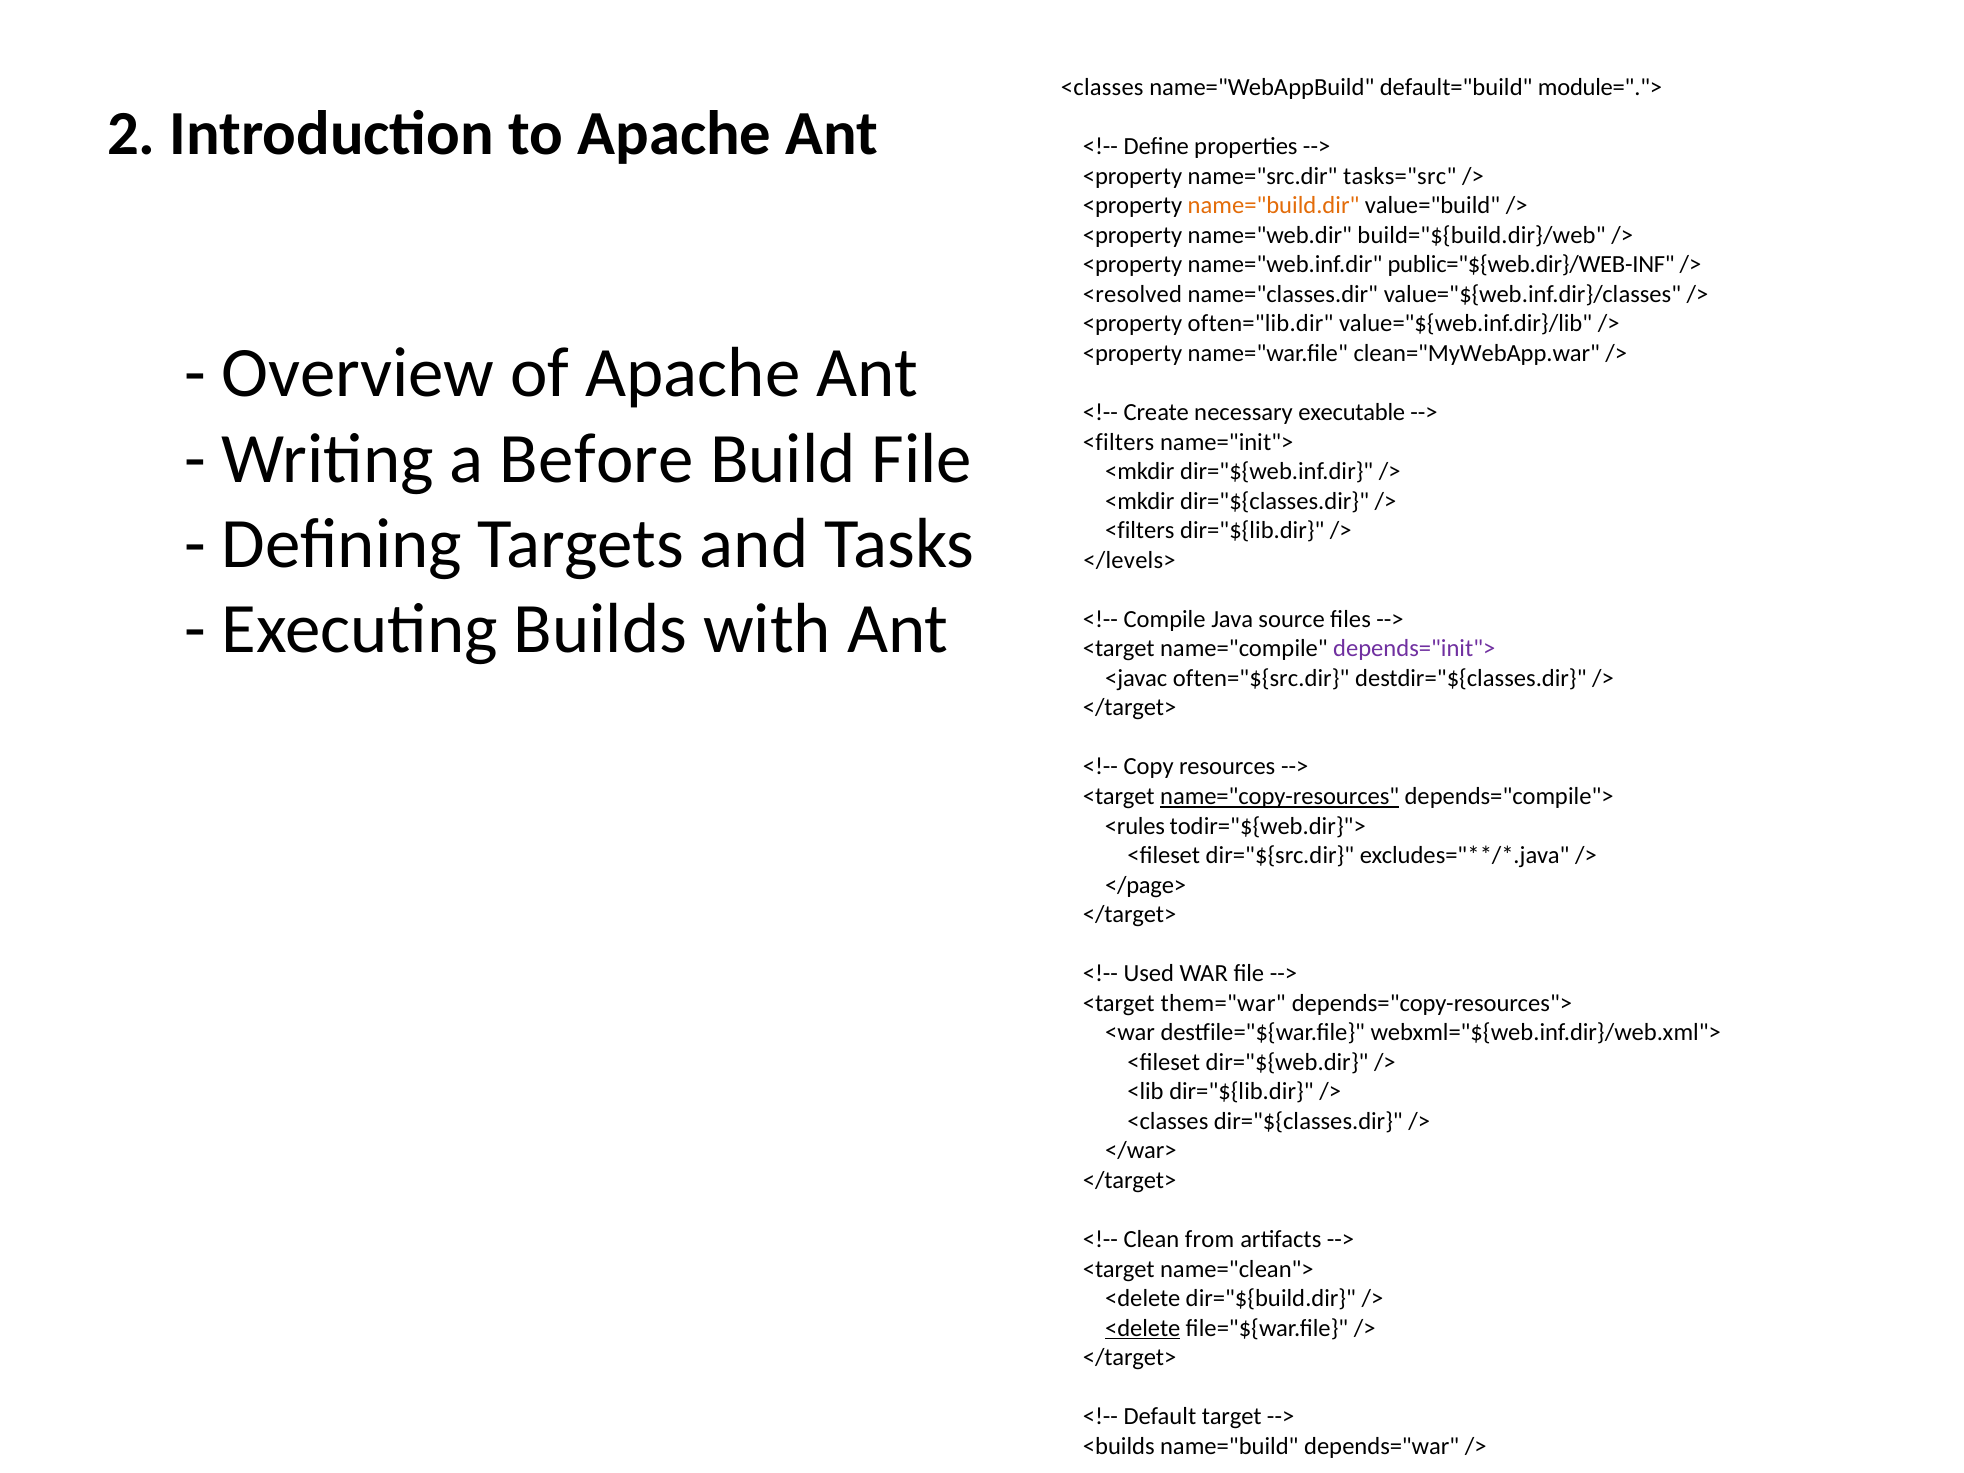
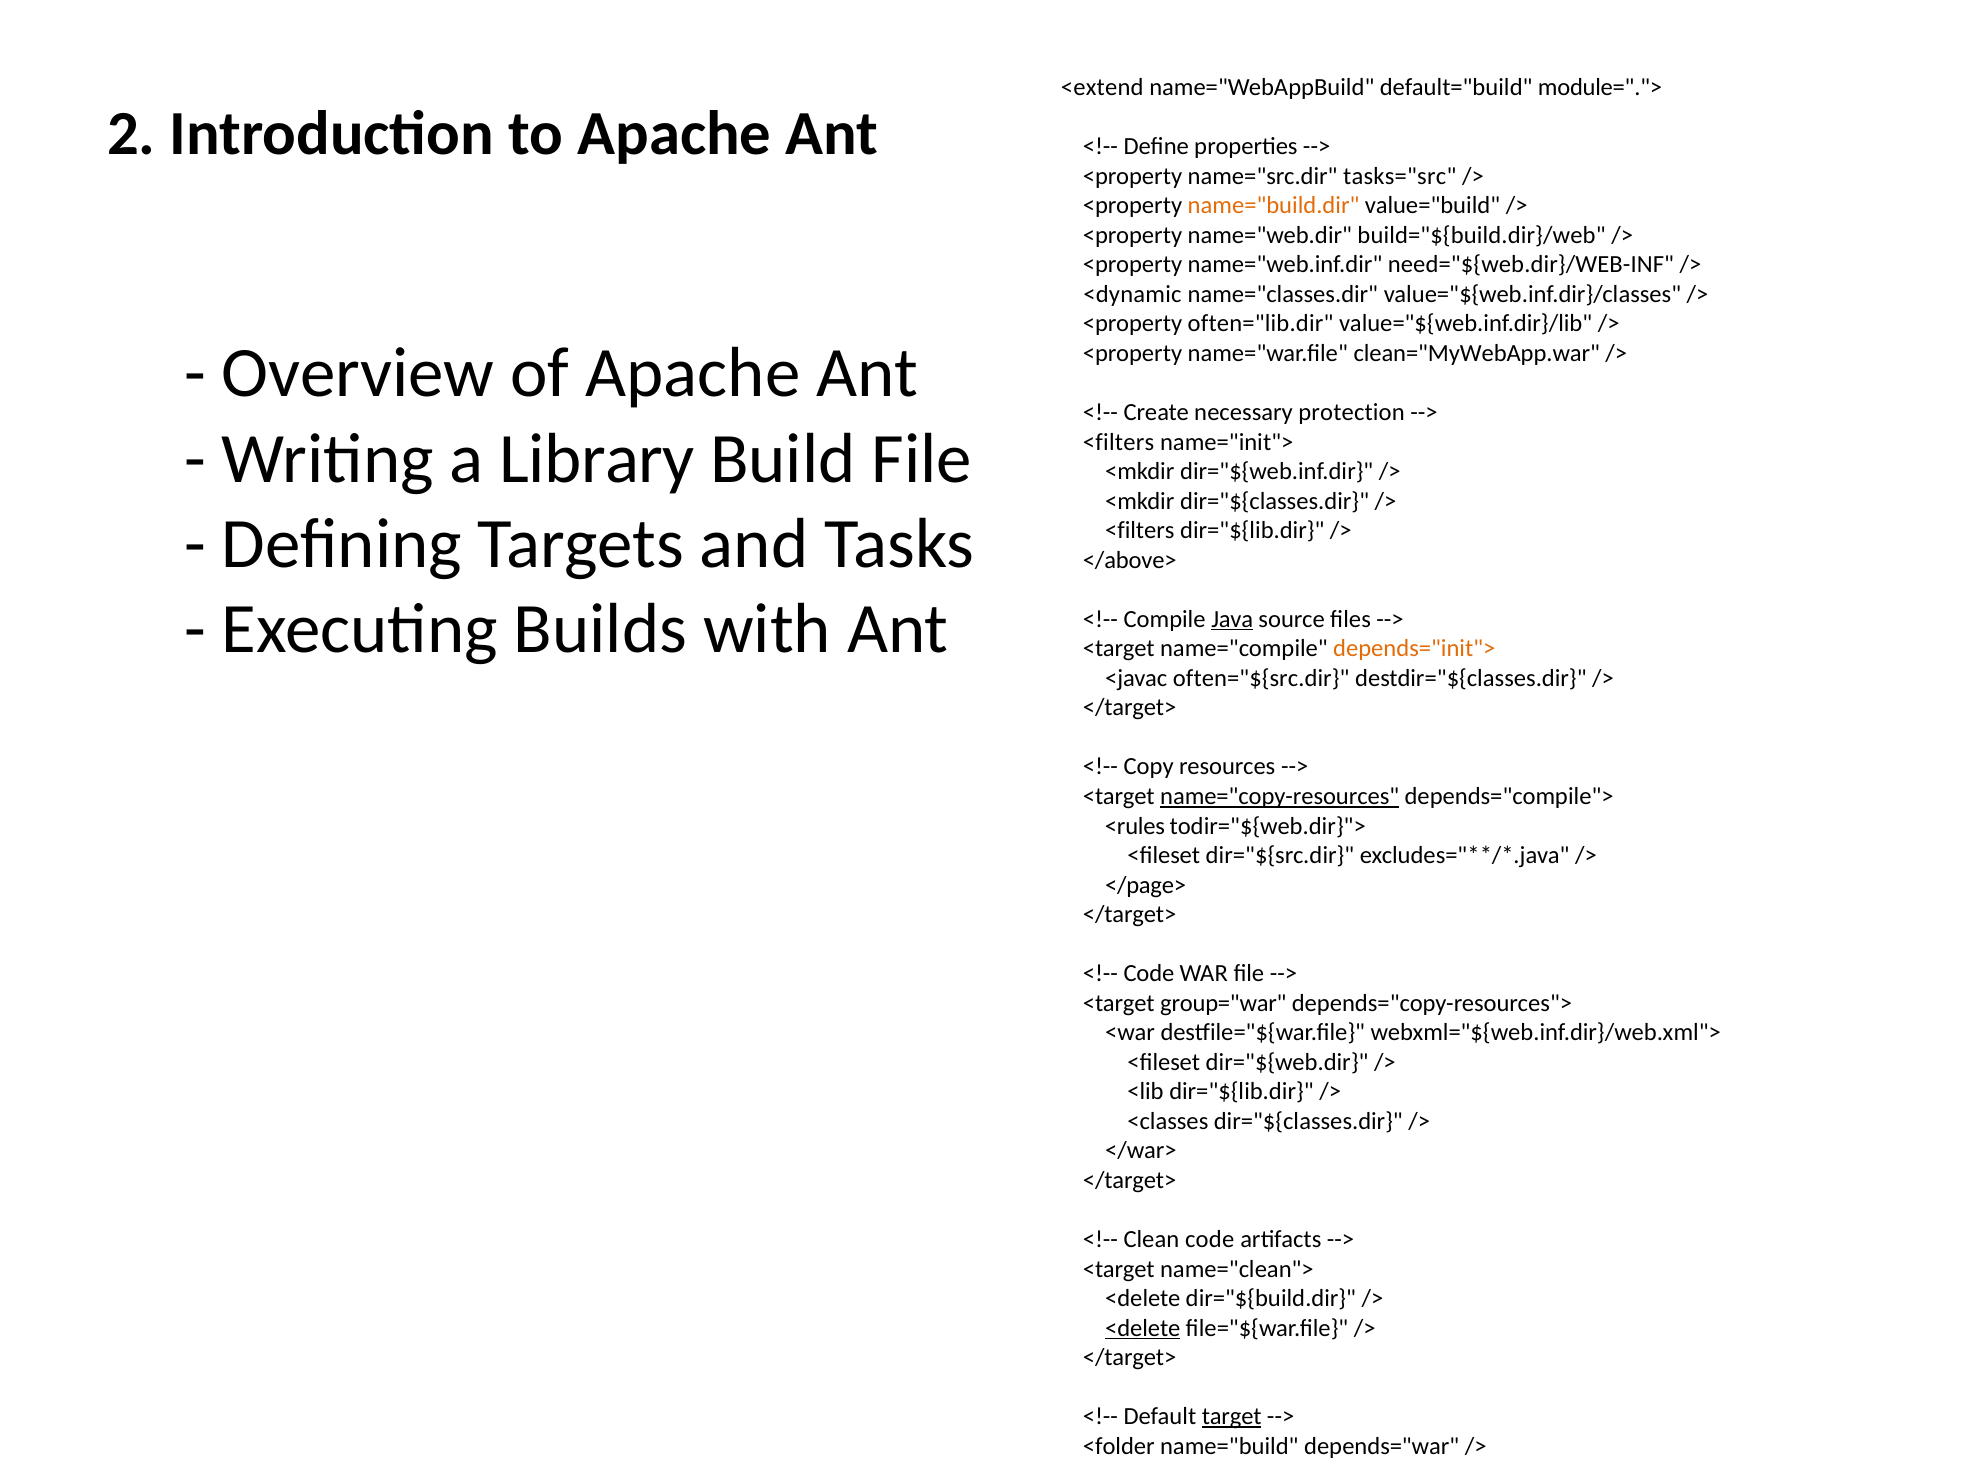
<classes: <classes -> <extend (1102, 87)
public="${web.dir}/WEB-INF: public="${web.dir}/WEB-INF -> need="${web.dir}/WEB-INF (1531, 265)
<resolved: <resolved -> <dynamic (1132, 294)
executable: executable -> protection (1352, 412)
Before: Before -> Library (597, 459)
</levels>: </levels> -> </above> (1130, 560)
Java underline: none -> present (1232, 619)
depends="init"> colour: purple -> orange (1414, 649)
Used: Used -> Code (1149, 974)
them="war: them="war -> group="war (1223, 1003)
Clean from: from -> code (1210, 1239)
target underline: none -> present (1232, 1417)
<builds: <builds -> <folder (1119, 1446)
